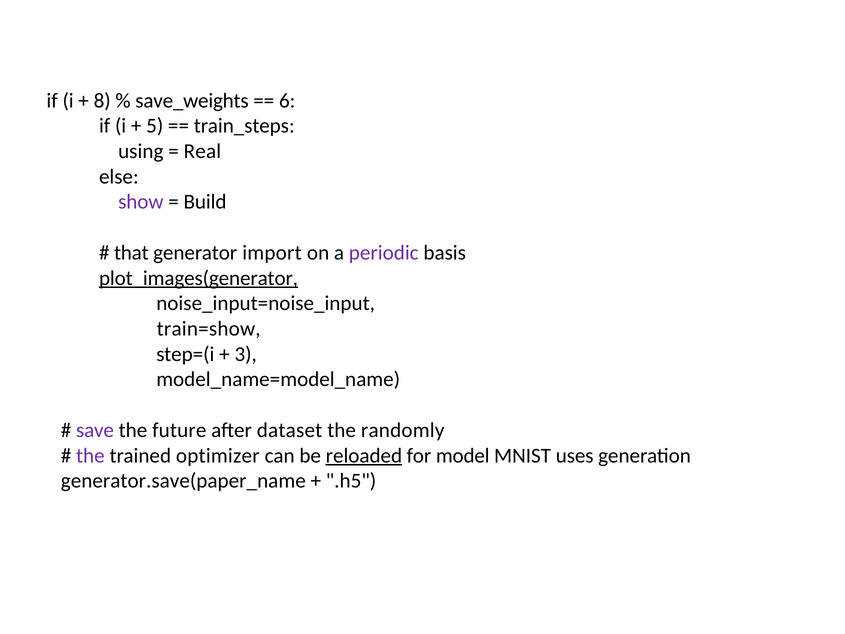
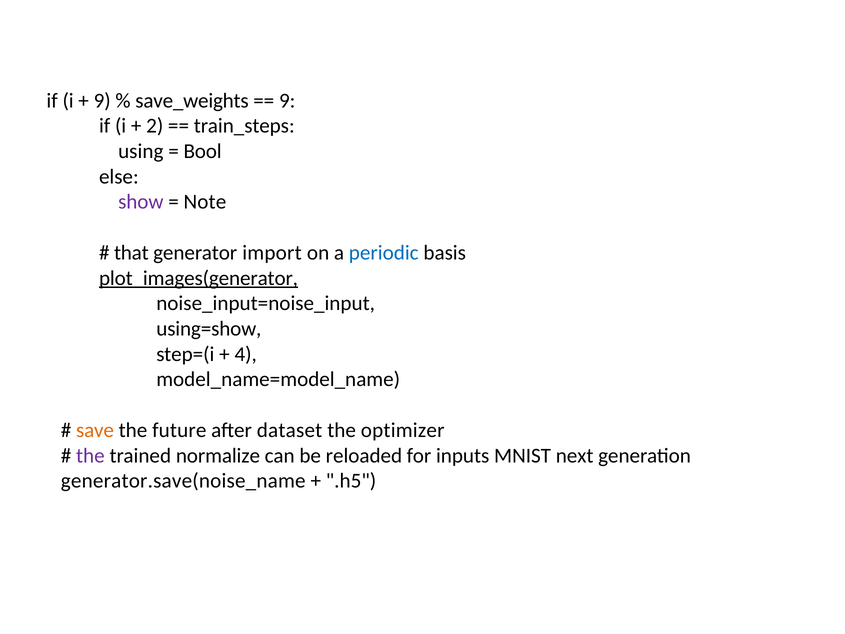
8: 8 -> 9 (102, 101)
6: 6 -> 9 (287, 101)
5: 5 -> 2 (155, 126)
Real: Real -> Bool (203, 151)
Build: Build -> Note (205, 202)
periodic colour: purple -> blue (384, 253)
train=show: train=show -> using=show (209, 329)
3: 3 -> 4 (246, 354)
save colour: purple -> orange (95, 430)
randomly: randomly -> optimizer (403, 430)
optimizer: optimizer -> normalize (218, 455)
reloaded underline: present -> none (364, 455)
model: model -> inputs (463, 455)
uses: uses -> next (575, 455)
generator.save(paper_name: generator.save(paper_name -> generator.save(noise_name (183, 481)
